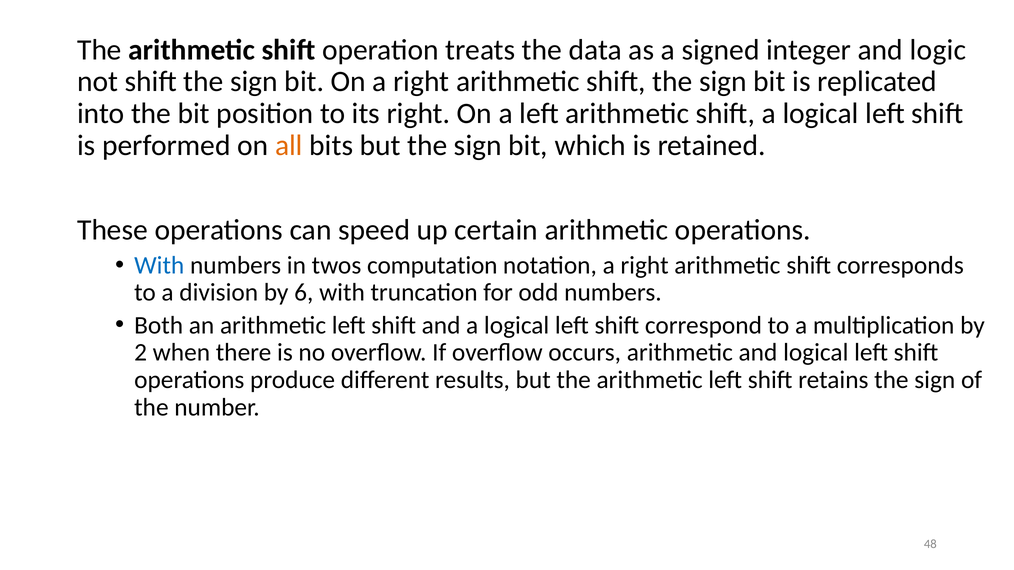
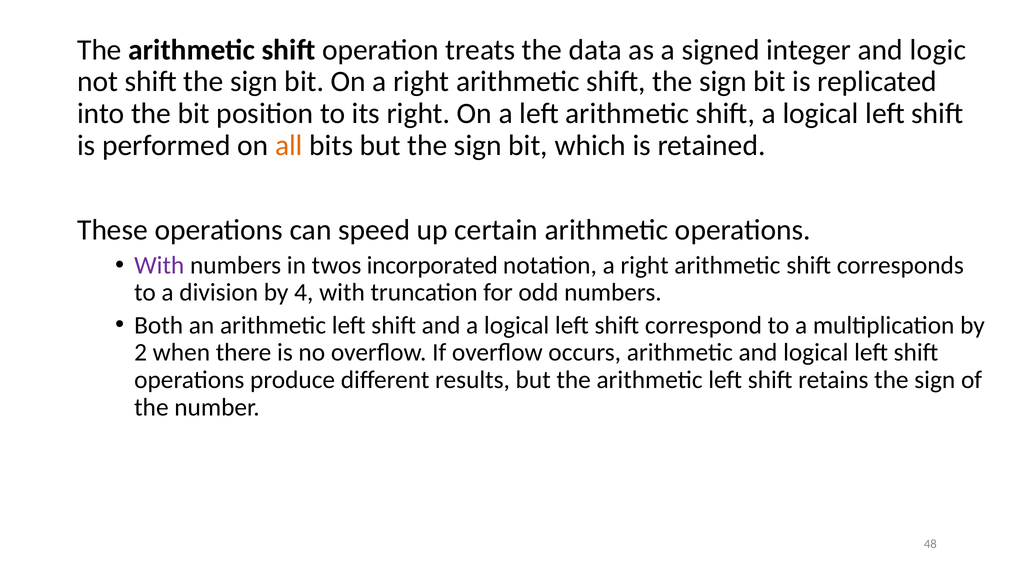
With colour: blue -> purple (159, 265)
computation: computation -> incorporated (432, 265)
6: 6 -> 4 (304, 293)
